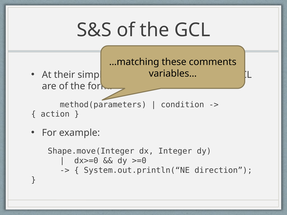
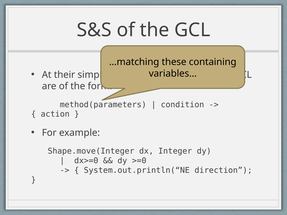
comments: comments -> containing (213, 62)
